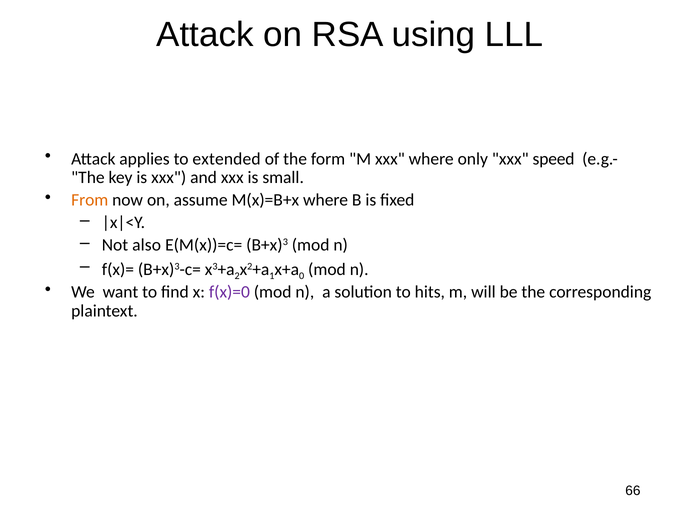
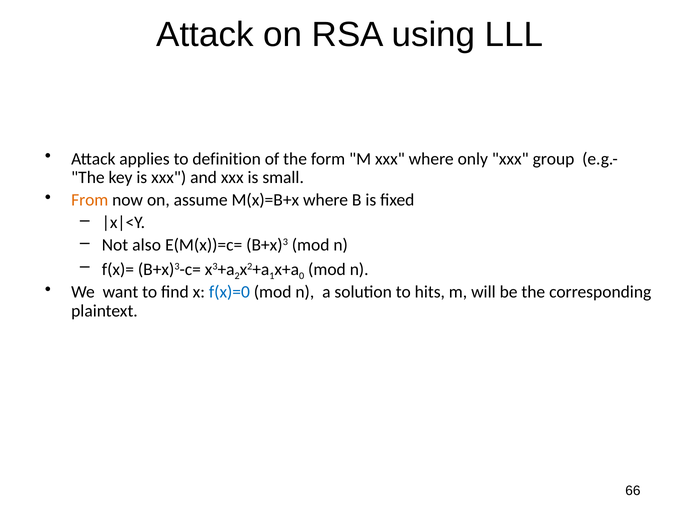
extended: extended -> definition (227, 159)
speed: speed -> group (553, 159)
f(x)=0 colour: purple -> blue (229, 292)
